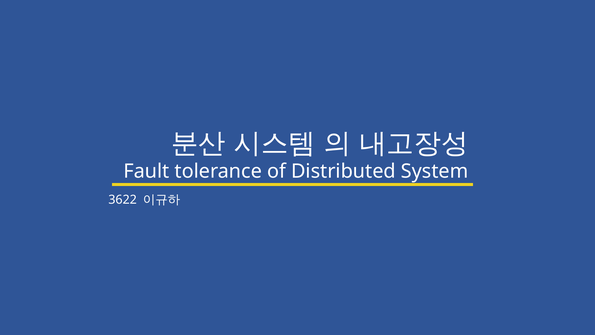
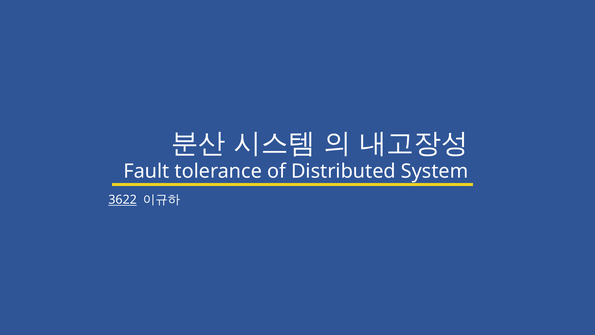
3622 underline: none -> present (123, 200)
